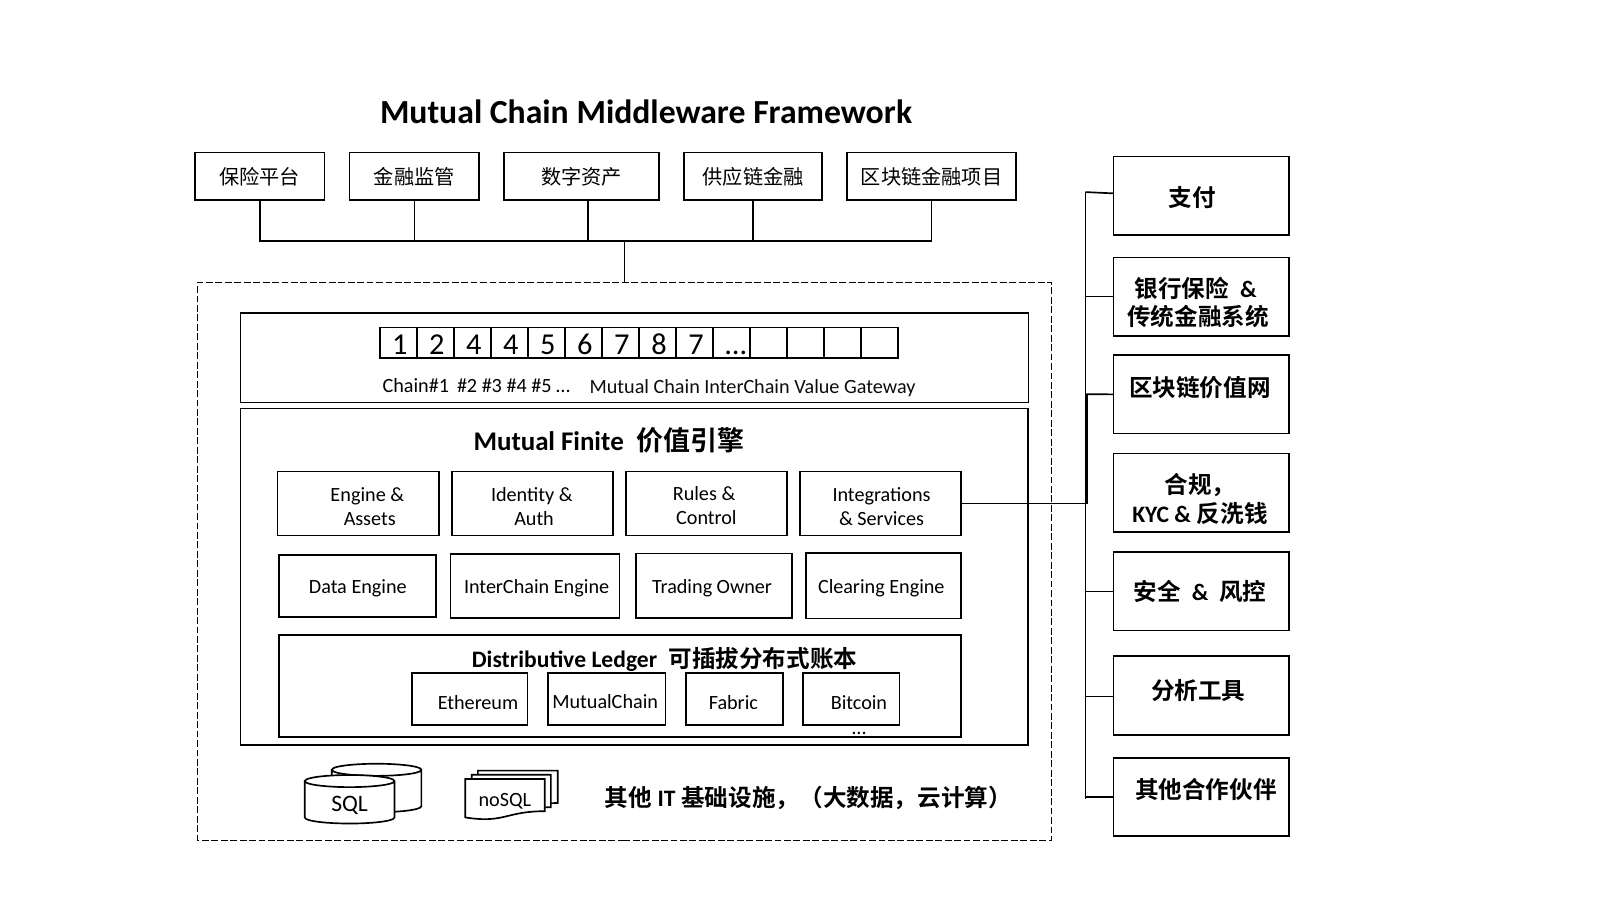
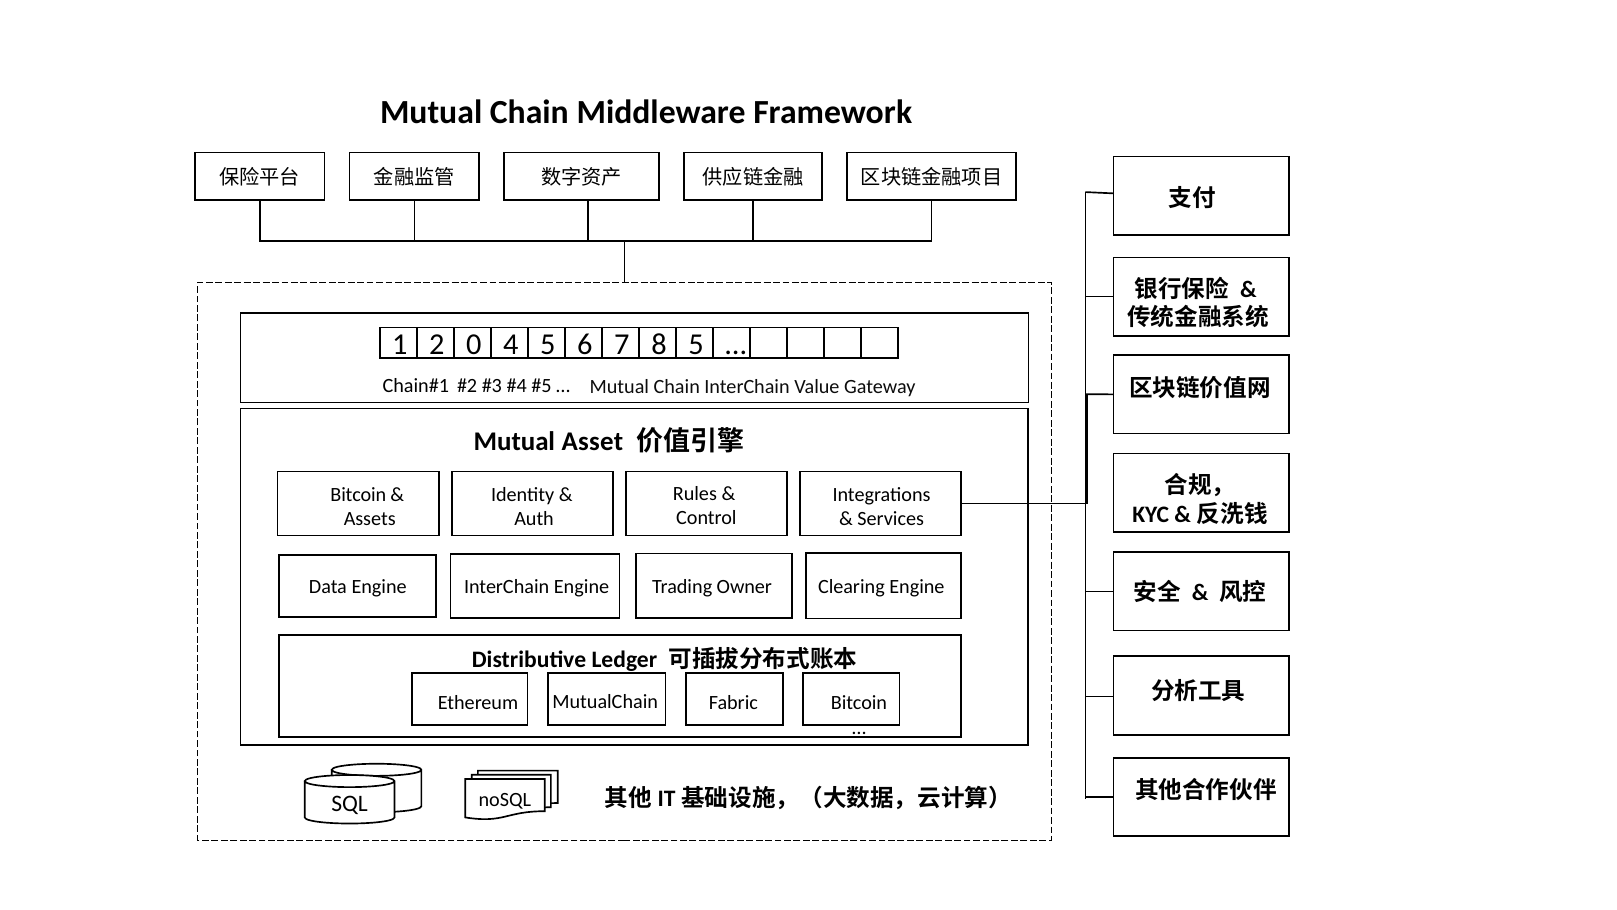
2 4: 4 -> 0 (474, 345)
8 7: 7 -> 5 (696, 345)
Finite: Finite -> Asset (592, 441)
Engine: Engine -> Bitcoin (358, 494)
